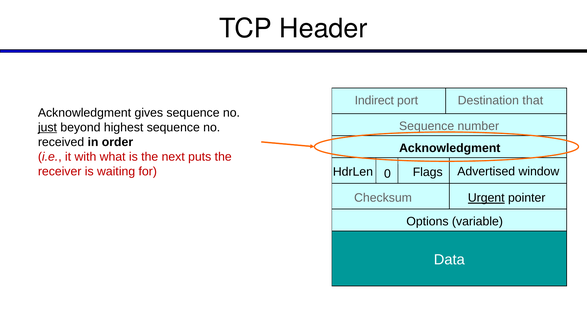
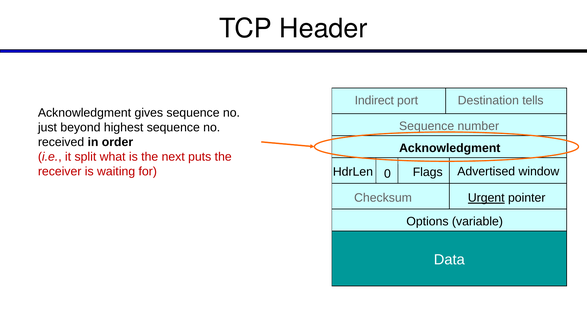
that: that -> tells (533, 101)
just underline: present -> none (47, 128)
with: with -> split (85, 157)
